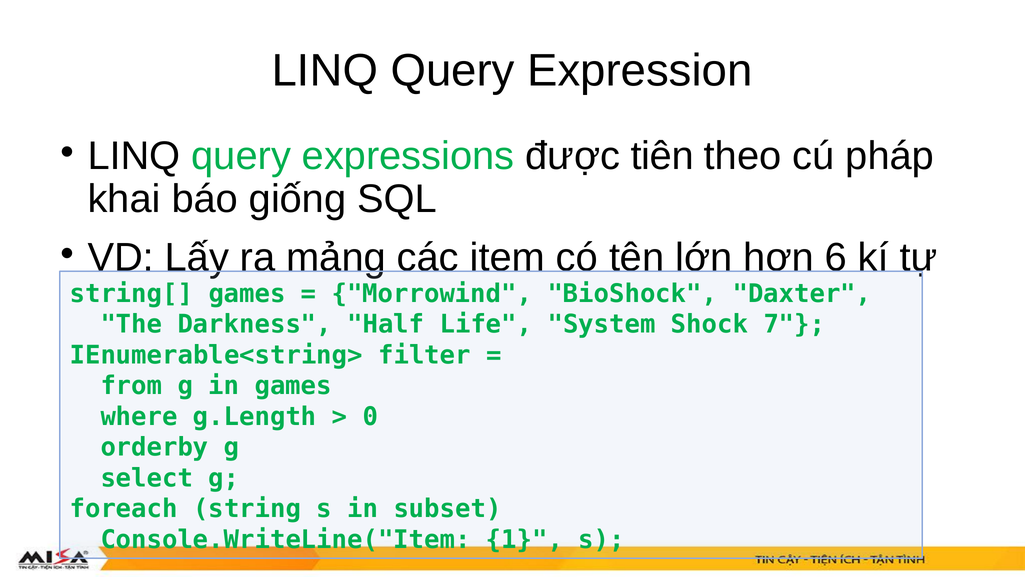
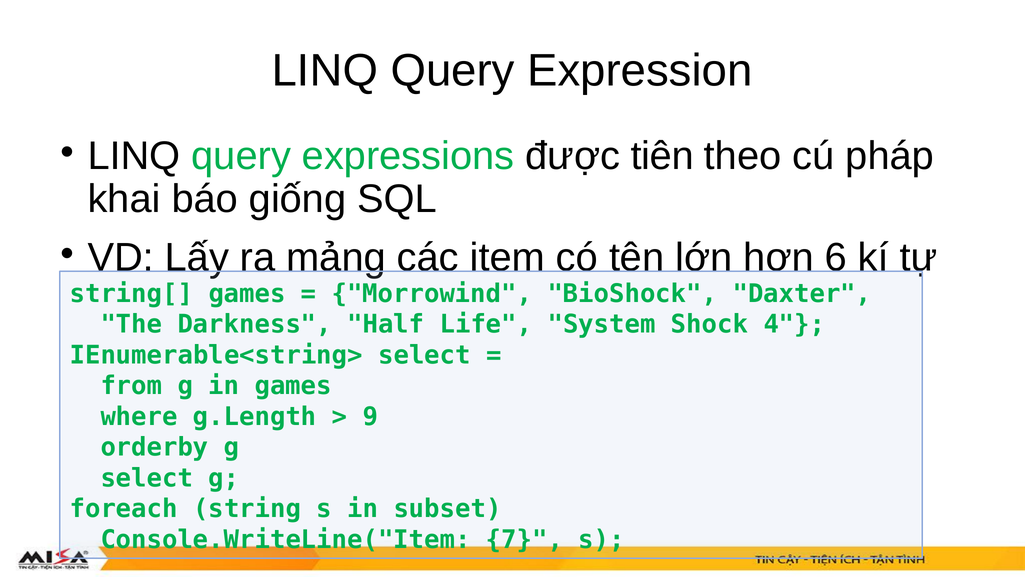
7: 7 -> 4 (794, 324)
IEnumerable<string> filter: filter -> select (424, 355)
0: 0 -> 9 (370, 416)
1: 1 -> 7 (525, 539)
